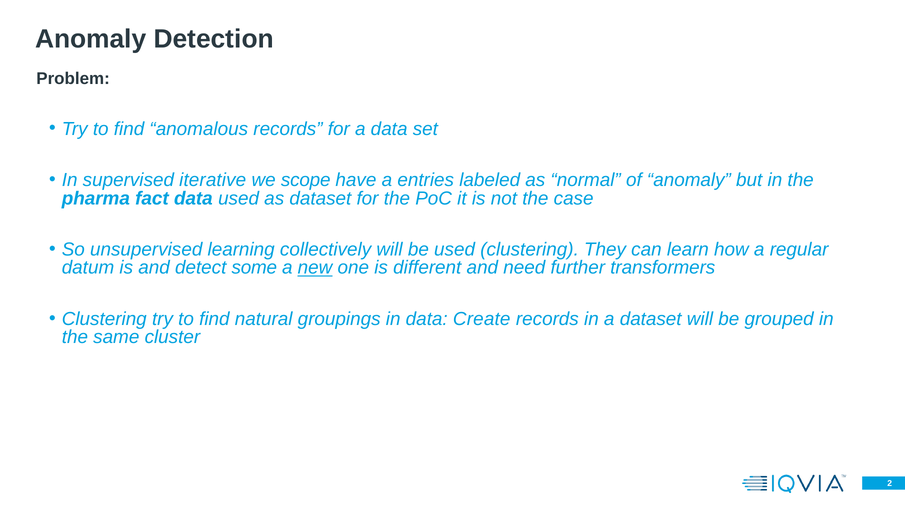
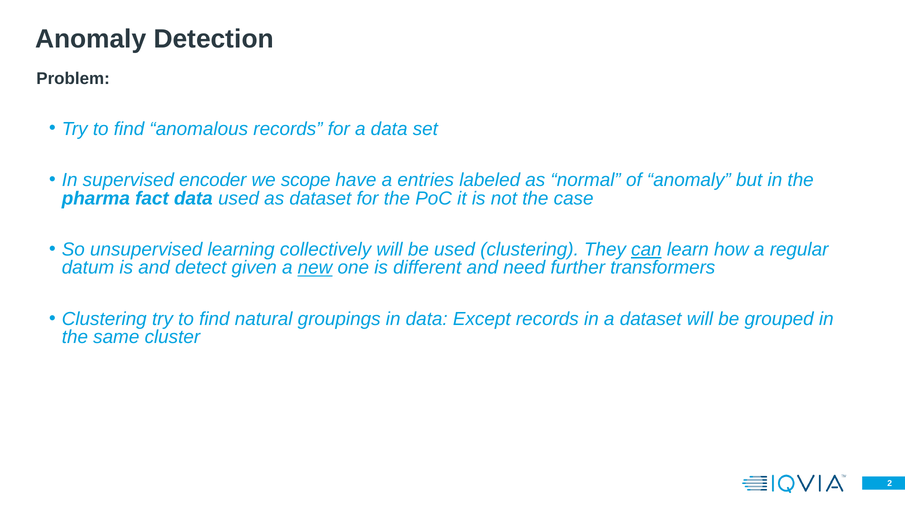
iterative: iterative -> encoder (213, 180)
can underline: none -> present (646, 250)
some: some -> given (254, 268)
Create: Create -> Except (482, 319)
